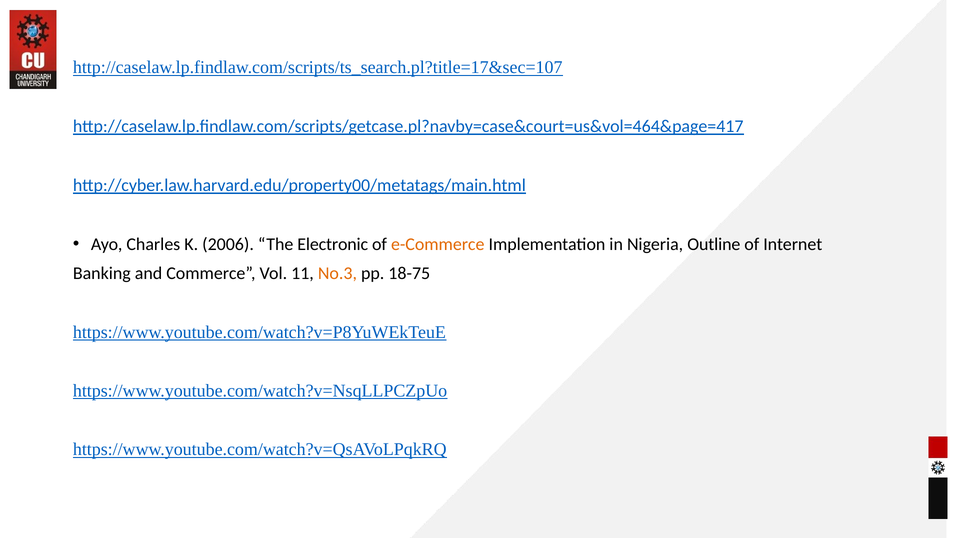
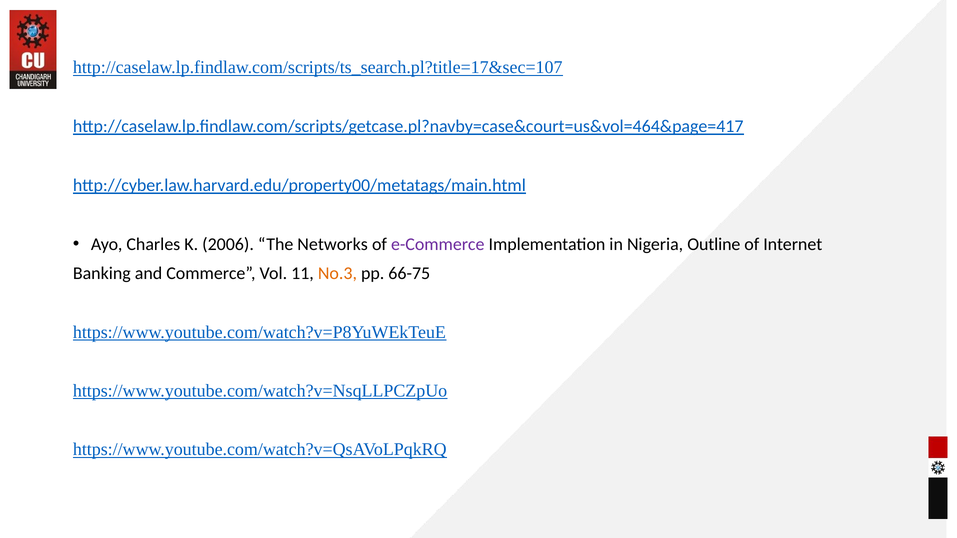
Electronic: Electronic -> Networks (333, 244)
e-Commerce colour: orange -> purple (438, 244)
18-75: 18-75 -> 66-75 (409, 274)
